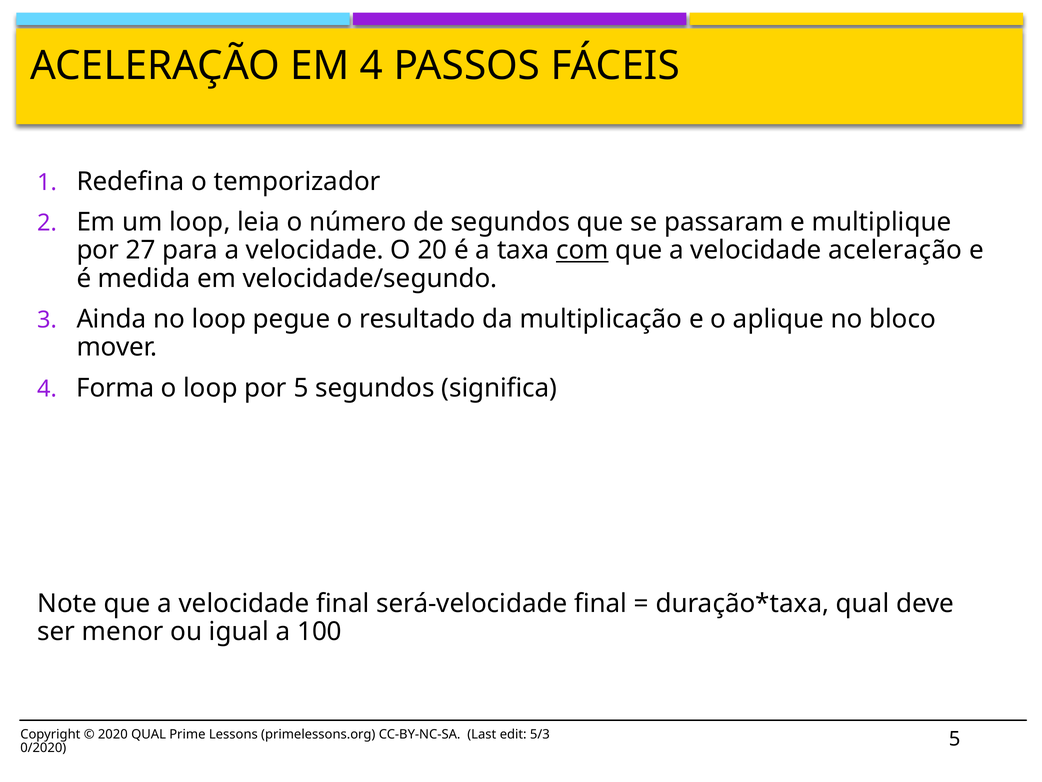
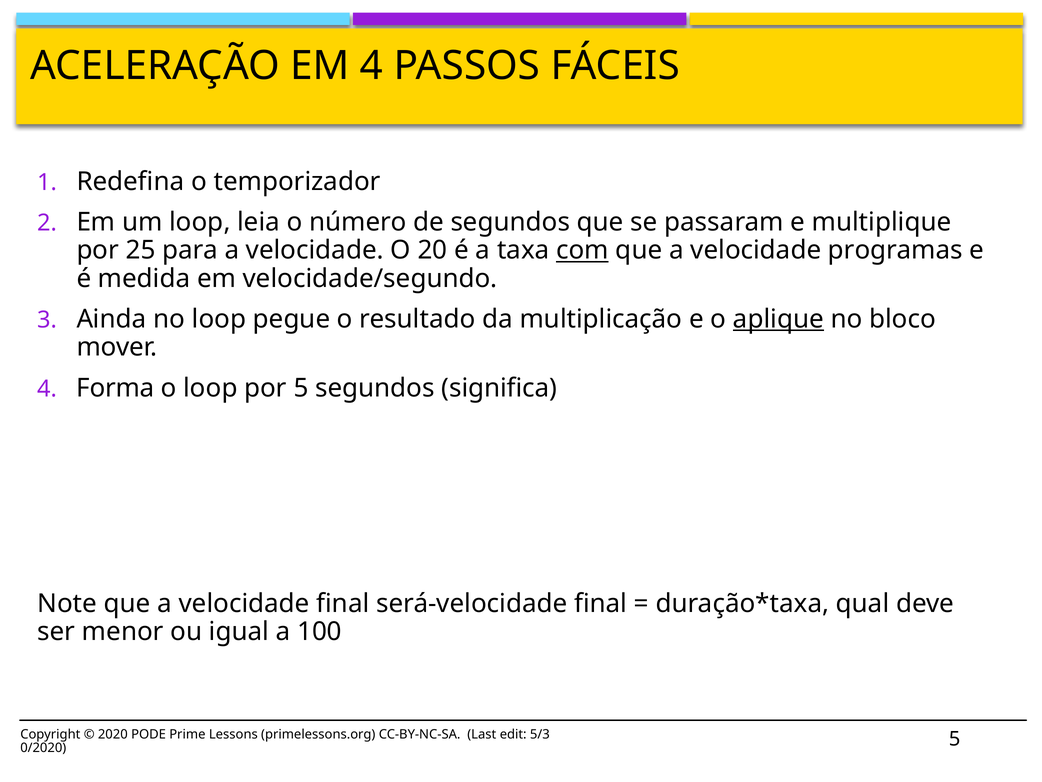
27: 27 -> 25 (141, 250)
velocidade aceleração: aceleração -> programas (895, 250)
aplique underline: none -> present (778, 319)
2020 QUAL: QUAL -> PODE (149, 734)
